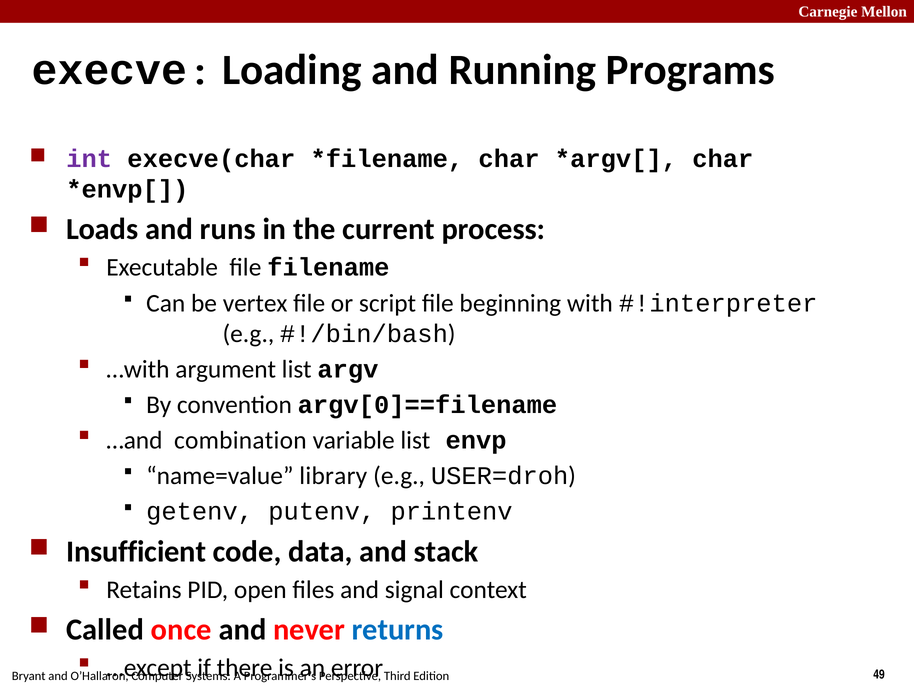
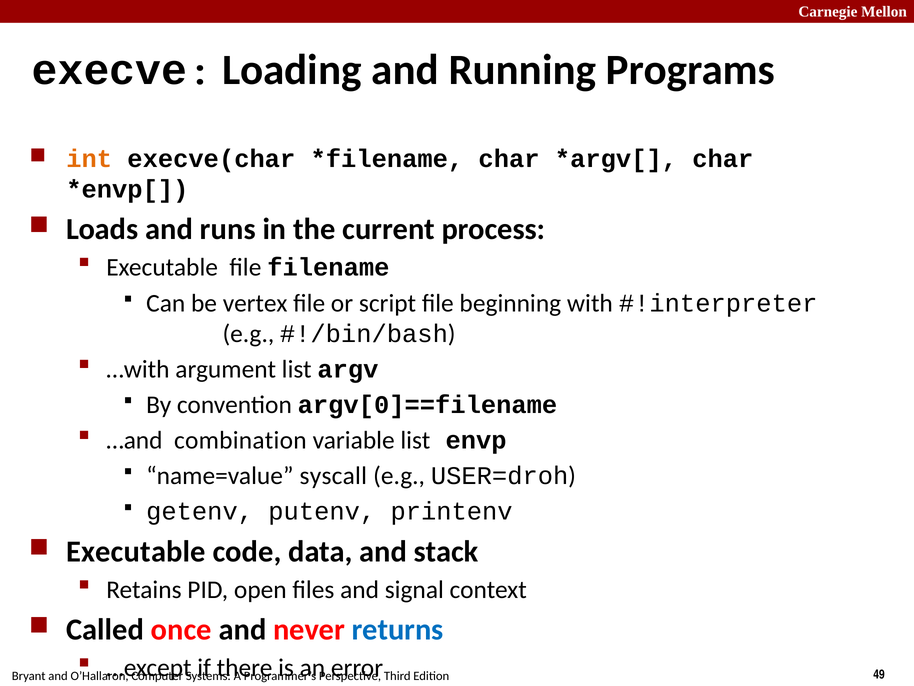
int colour: purple -> orange (89, 159)
library: library -> syscall (333, 476)
Insufficient: Insufficient -> Executable (136, 551)
